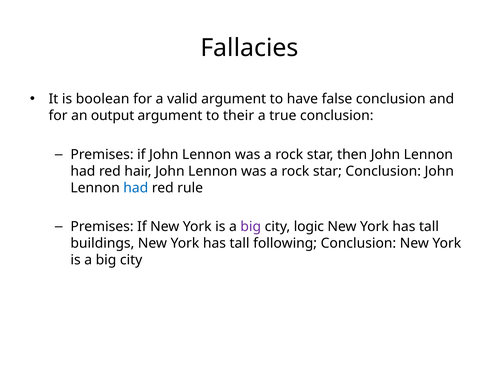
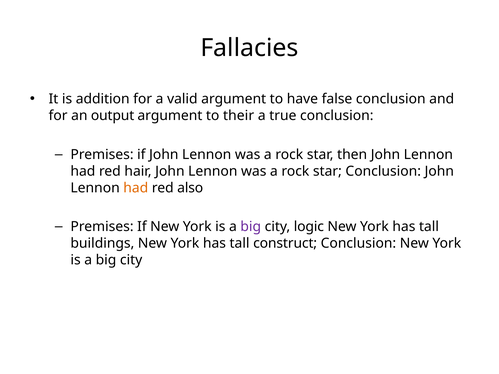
boolean: boolean -> addition (103, 99)
had colour: blue -> orange (136, 188)
rule: rule -> also (190, 188)
following: following -> construct (285, 243)
